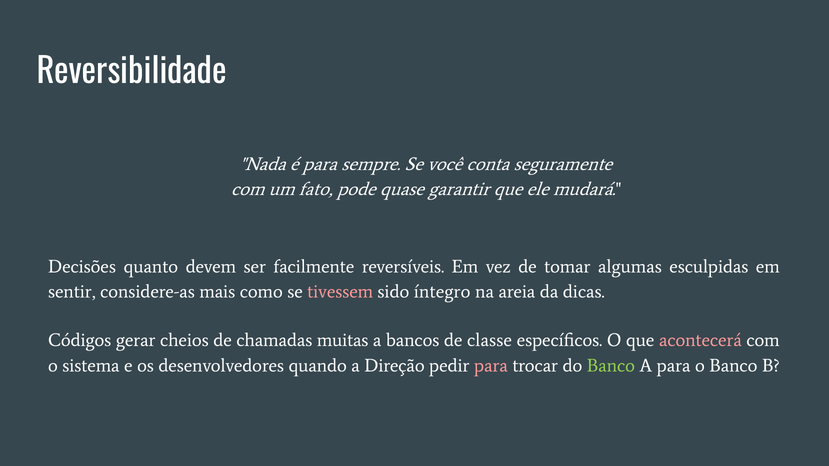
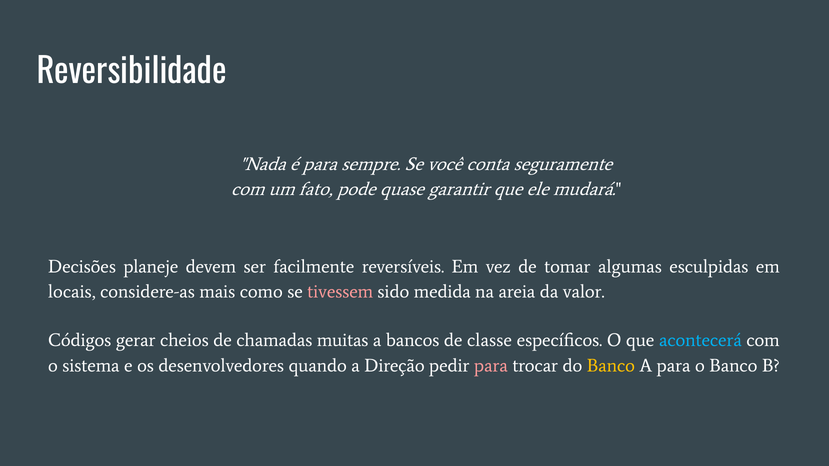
quanto: quanto -> planeje (151, 267)
sentir: sentir -> locais (72, 292)
íntegro: íntegro -> medida (442, 292)
dicas: dicas -> valor (584, 292)
acontecerá colour: pink -> light blue (700, 340)
Banco colour: light green -> yellow (611, 366)
